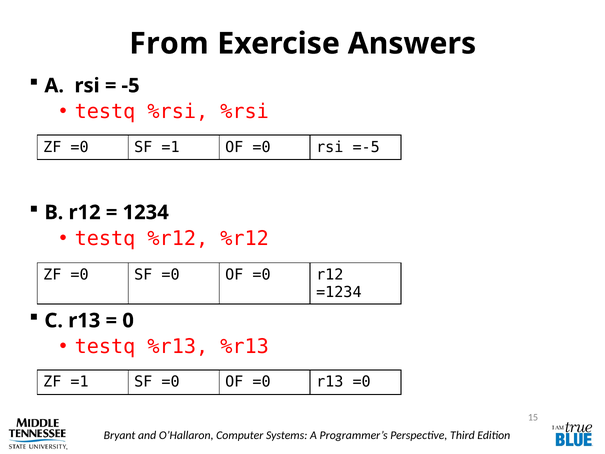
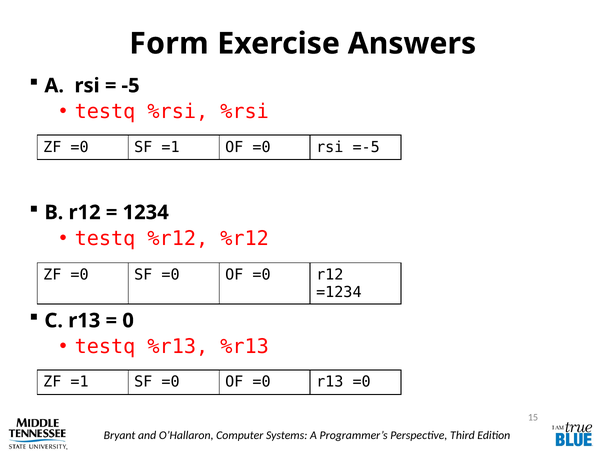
From: From -> Form (169, 44)
